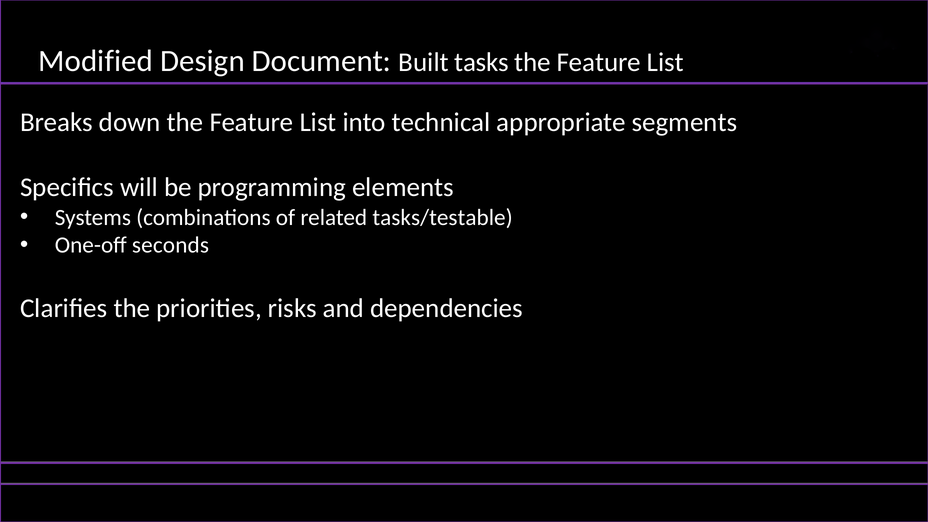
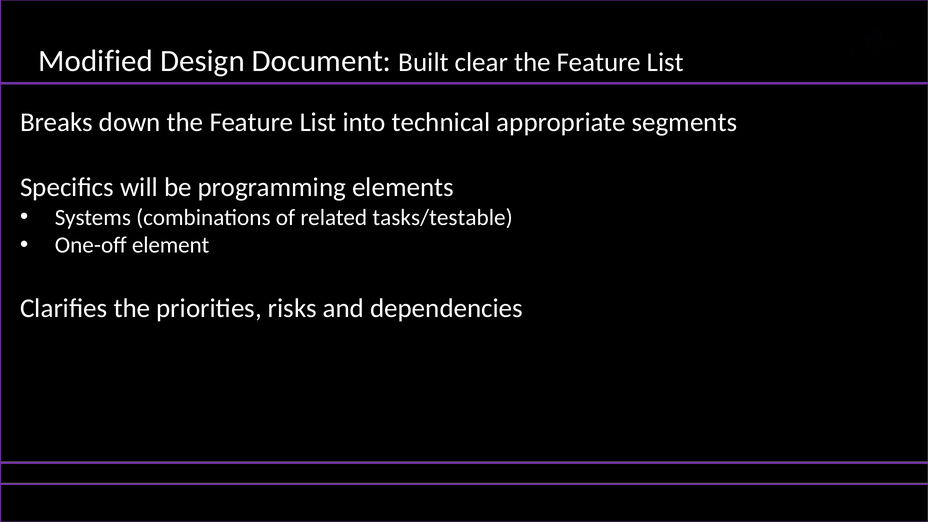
tasks: tasks -> clear (481, 62)
seconds: seconds -> element (171, 245)
